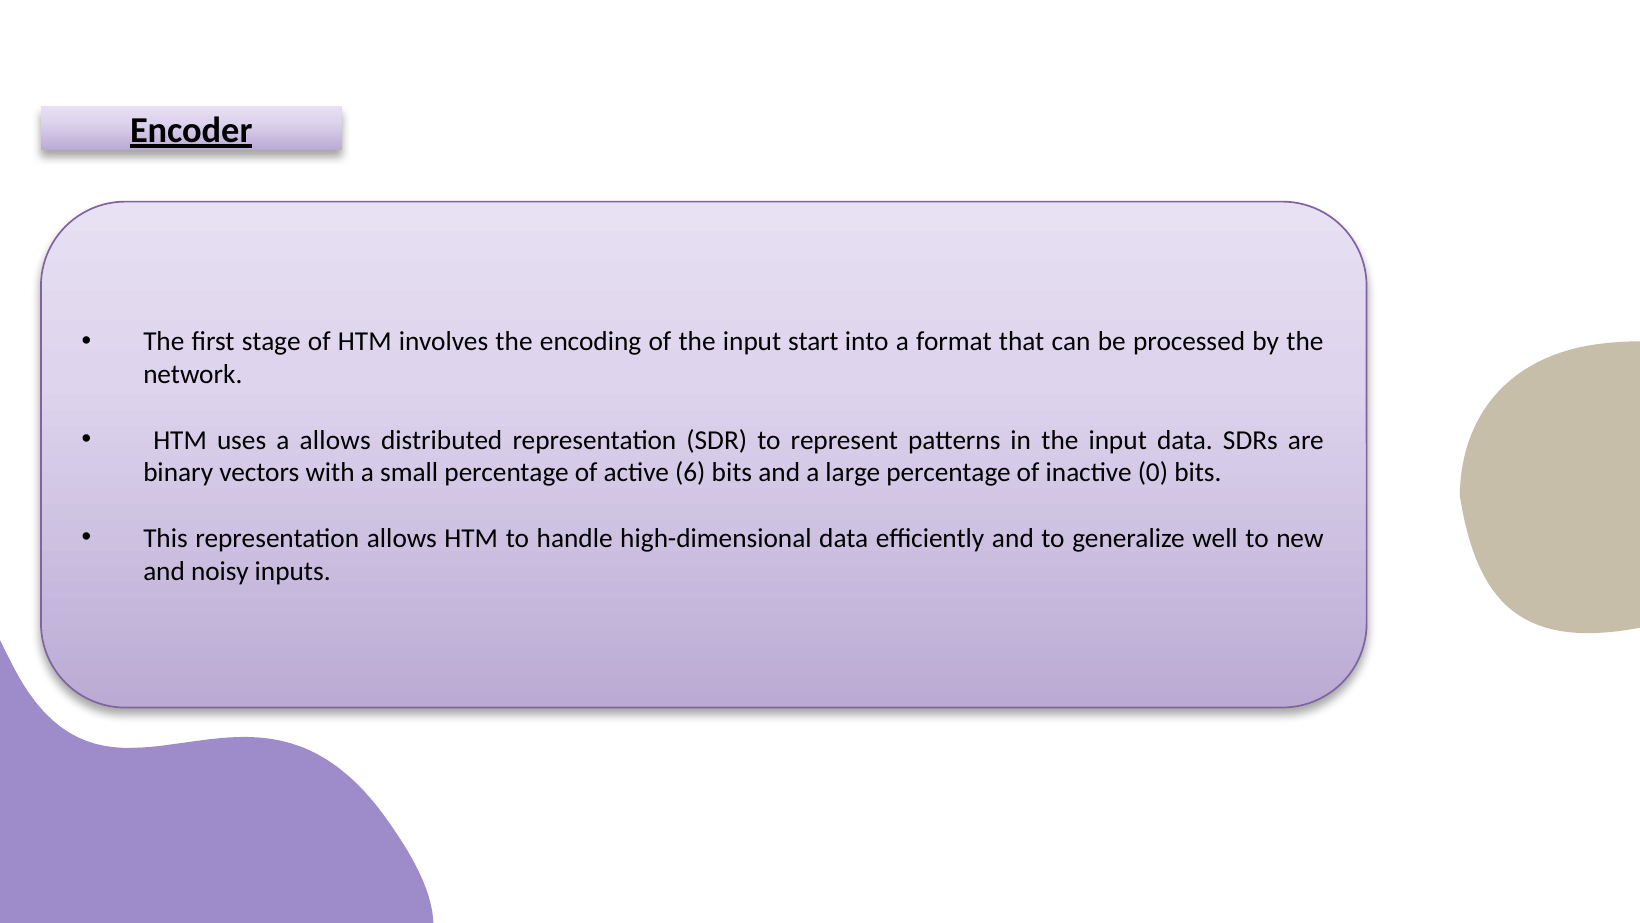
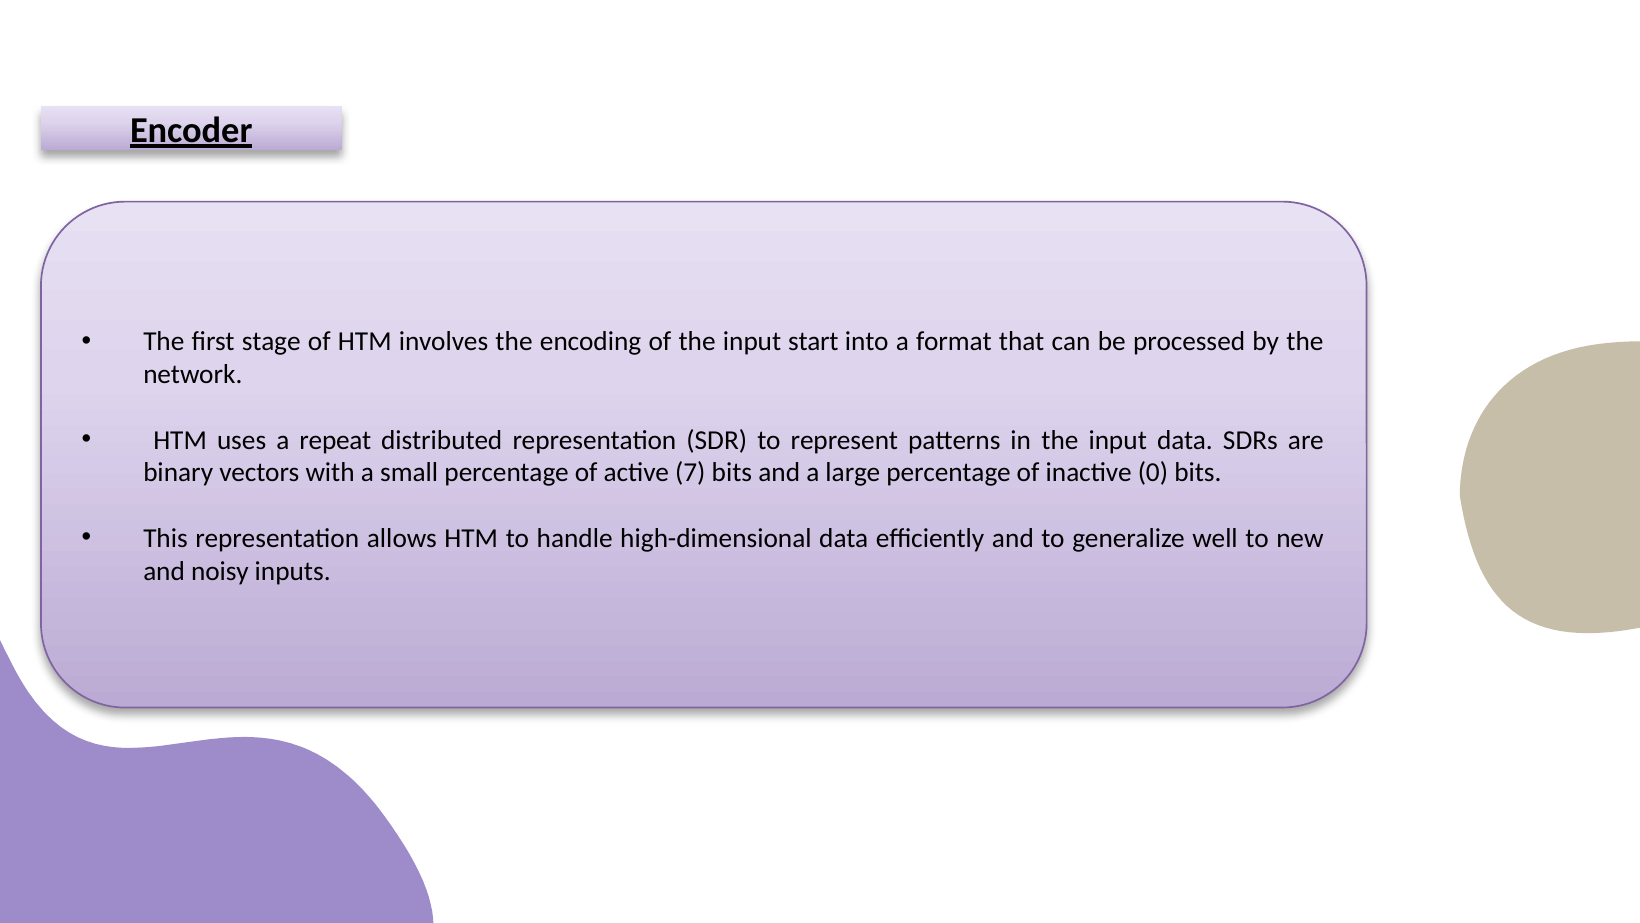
a allows: allows -> repeat (335, 440)
6: 6 -> 7 (690, 473)
